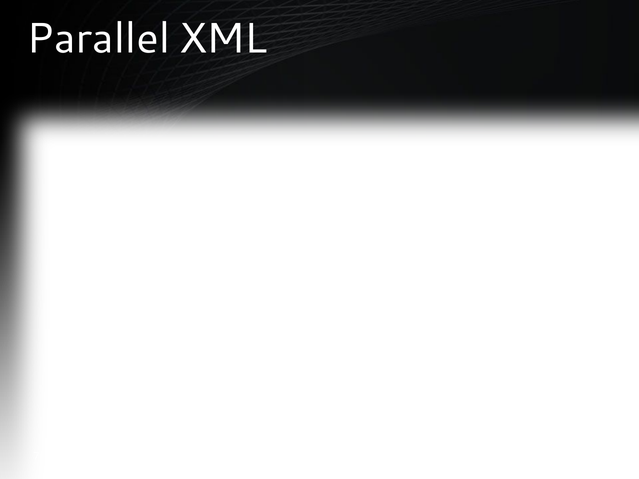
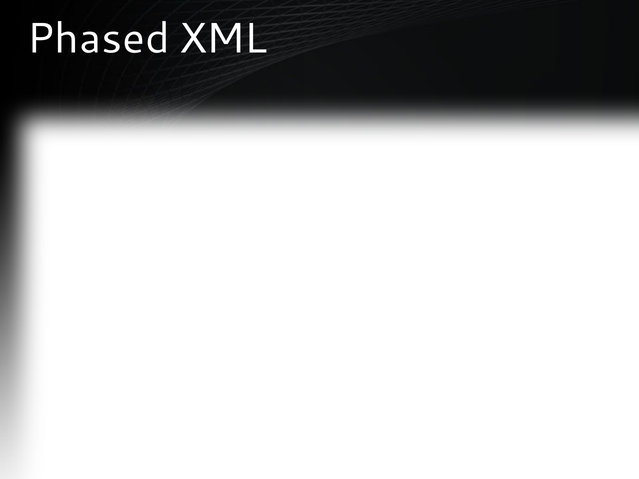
Parallel: Parallel -> Phased (98, 39)
